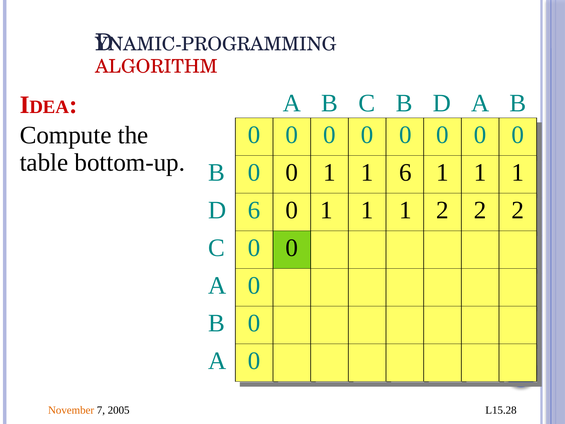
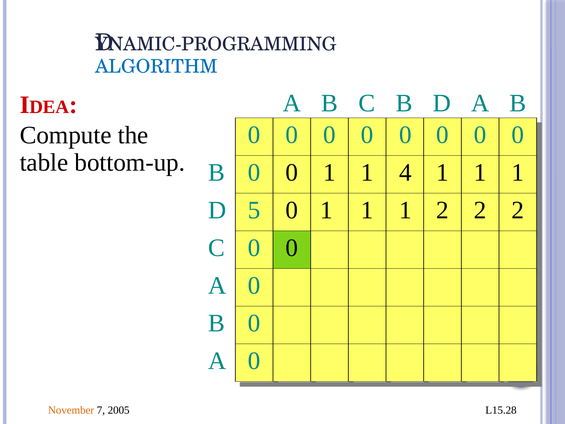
ALGORITHM colour: red -> blue (156, 67)
1 6: 6 -> 4 (405, 172)
D 6: 6 -> 5 (254, 210)
